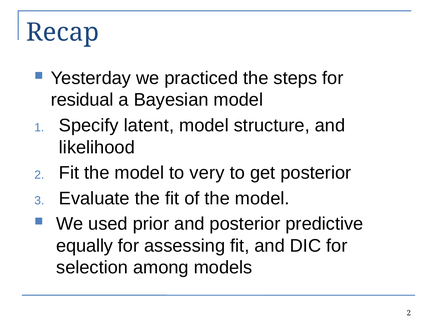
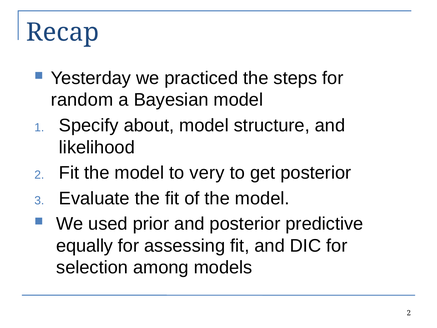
residual: residual -> random (82, 100)
latent: latent -> about (149, 125)
